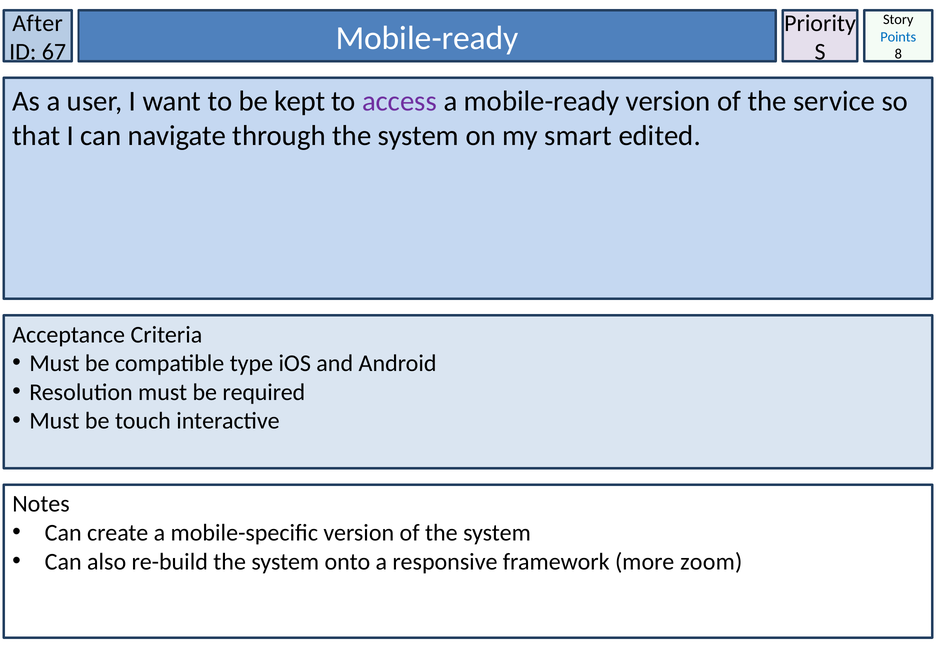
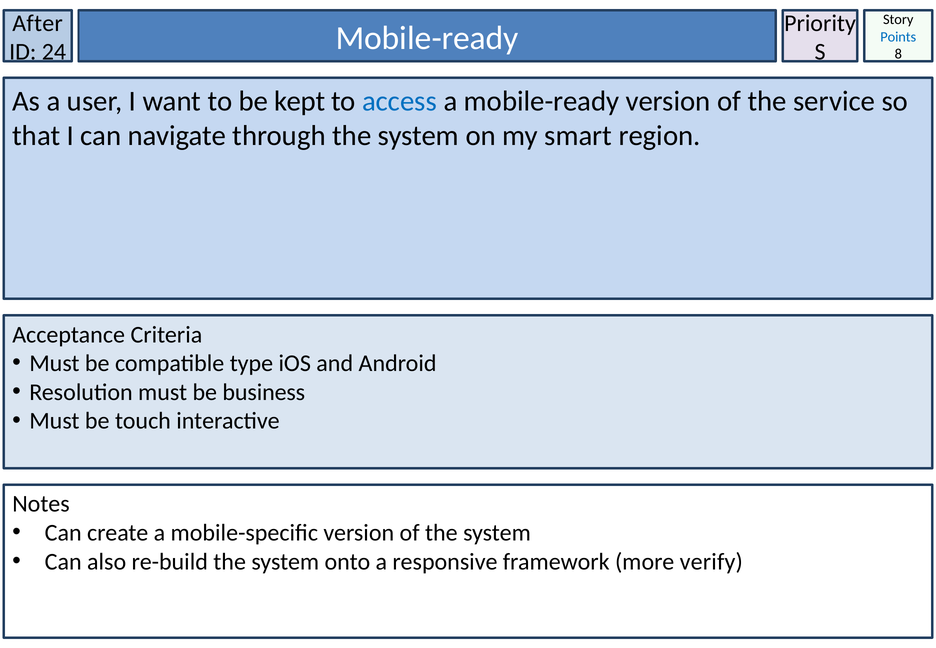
67: 67 -> 24 (54, 52)
access colour: purple -> blue (400, 101)
edited: edited -> region (660, 136)
required: required -> business (264, 392)
zoom: zoom -> verify (711, 562)
